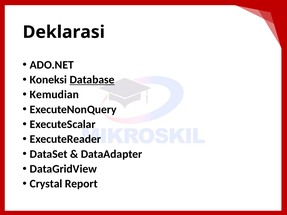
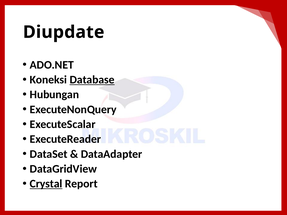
Deklarasi: Deklarasi -> Diupdate (64, 32)
Kemudian: Kemudian -> Hubungan (54, 95)
Crystal underline: none -> present (46, 184)
